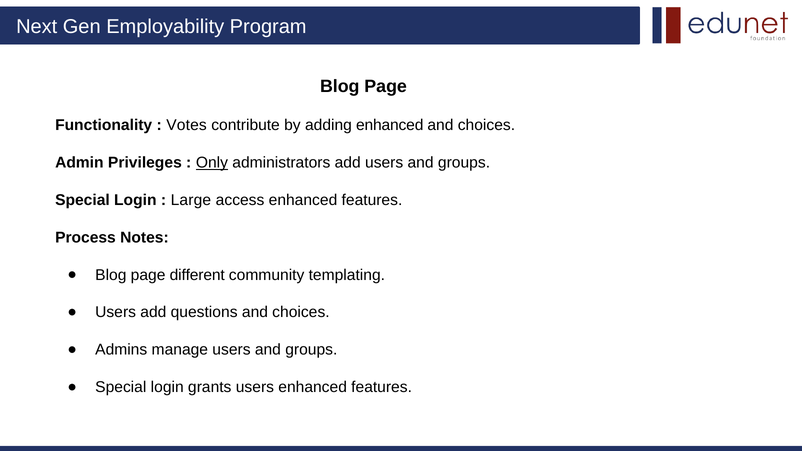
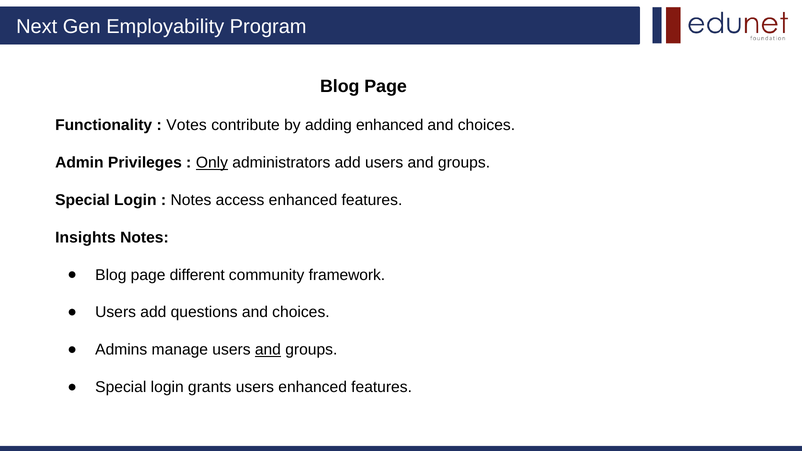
Large: Large -> Notes (191, 200)
Process: Process -> Insights (85, 238)
templating: templating -> framework (347, 275)
and underline: none -> present (268, 350)
